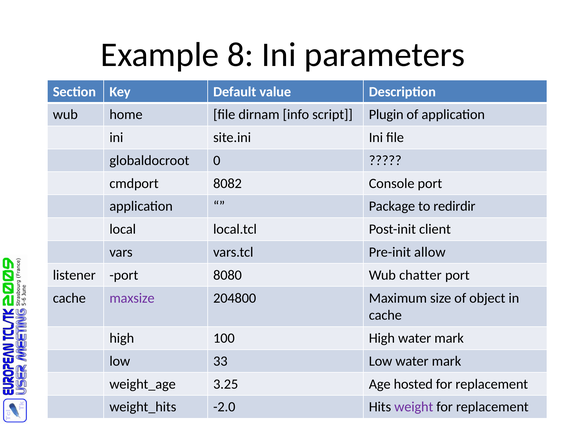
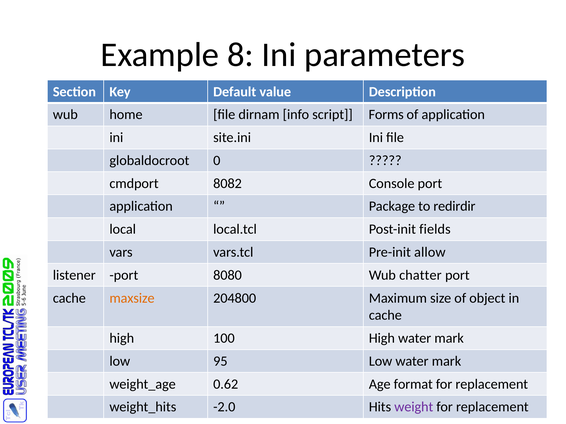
Plugin: Plugin -> Forms (386, 115)
client: client -> fields (435, 230)
maxsize colour: purple -> orange (132, 298)
33: 33 -> 95 (220, 362)
3.25: 3.25 -> 0.62 (226, 385)
hosted: hosted -> format (413, 385)
